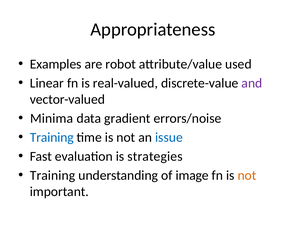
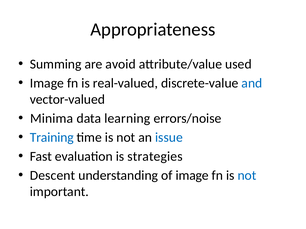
Examples: Examples -> Summing (56, 64)
robot: robot -> avoid (121, 64)
Linear: Linear -> Image (47, 83)
and colour: purple -> blue (252, 83)
gradient: gradient -> learning (127, 119)
Training: Training -> Descent (53, 176)
not colour: orange -> blue (247, 176)
